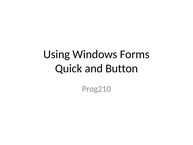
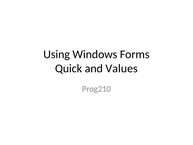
Button: Button -> Values (122, 68)
